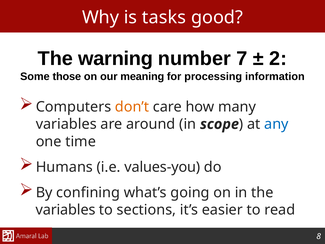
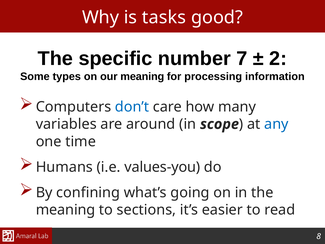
warning: warning -> specific (115, 59)
those: those -> types (67, 76)
don’t colour: orange -> blue (132, 107)
variables: variables -> meaning (66, 210)
